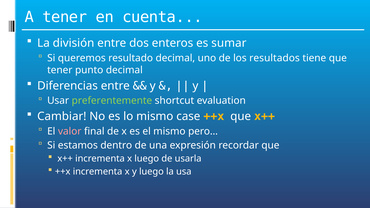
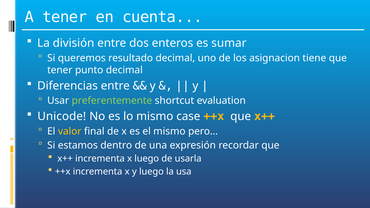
resultados: resultados -> asignacion (275, 58)
Cambiar: Cambiar -> Unicode (62, 116)
valor colour: pink -> yellow (70, 131)
